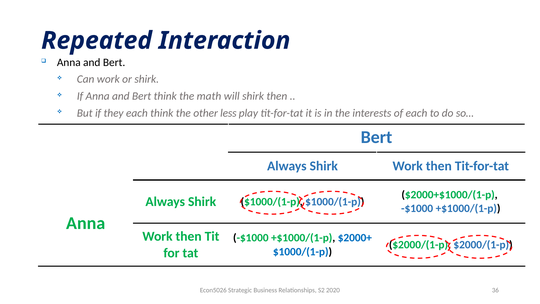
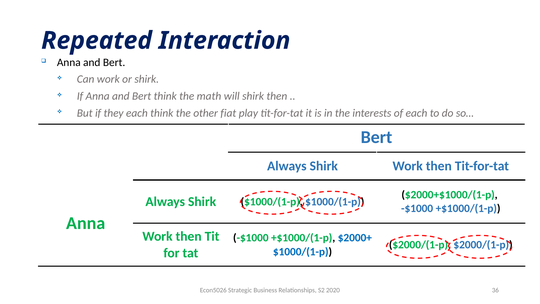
less: less -> fiat (228, 113)
